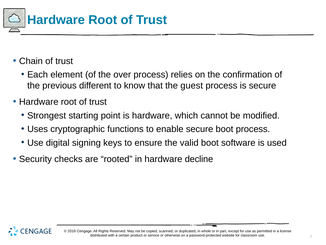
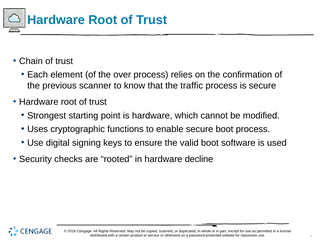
different: different -> scanner (95, 85)
guest: guest -> traffic (192, 85)
